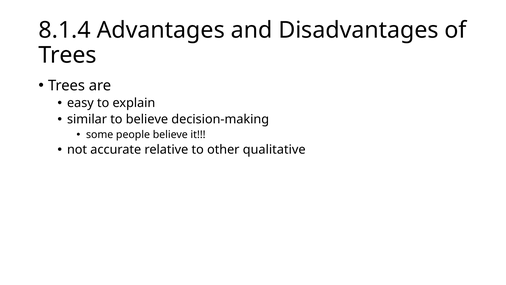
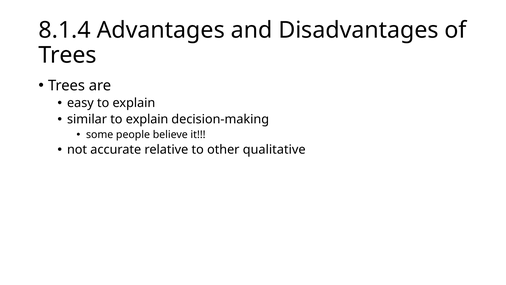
similar to believe: believe -> explain (147, 119)
